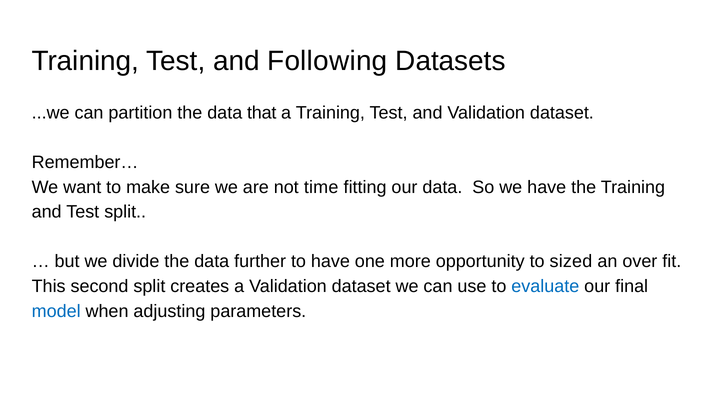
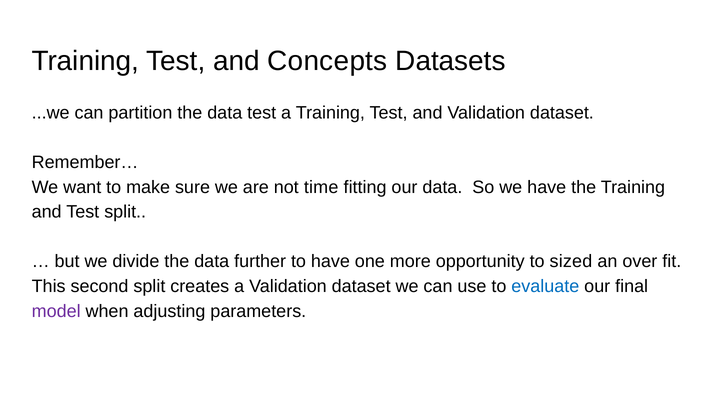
Following: Following -> Concepts (327, 61)
data that: that -> test (262, 113)
model colour: blue -> purple (56, 311)
